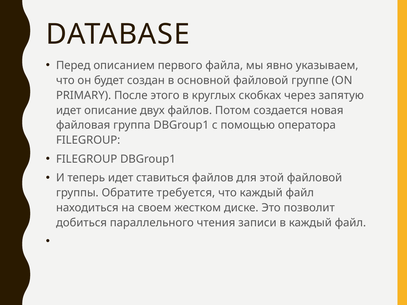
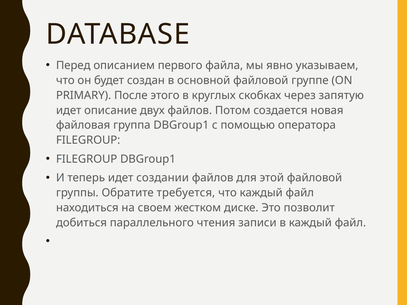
ставиться: ставиться -> создании (163, 178)
